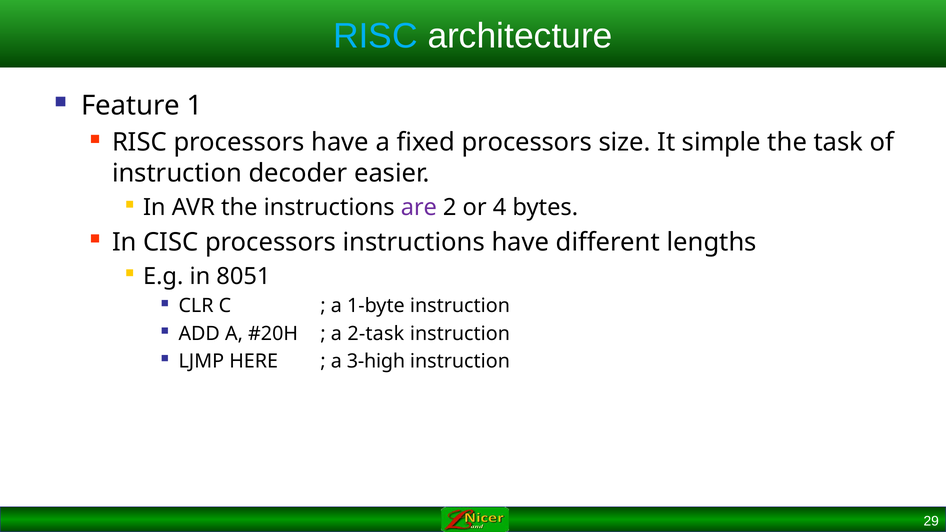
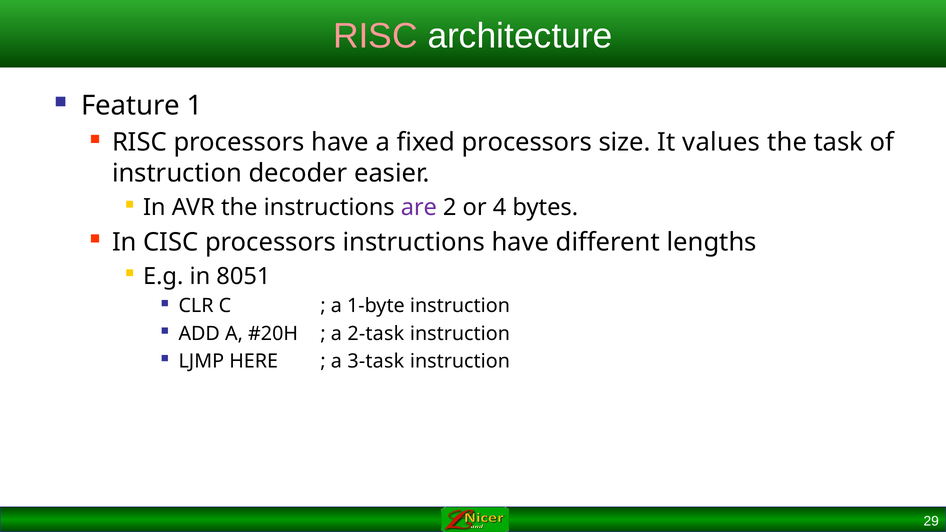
RISC colour: light blue -> pink (375, 36)
simple: simple -> values (721, 143)
3-high: 3-high -> 3-task (376, 361)
